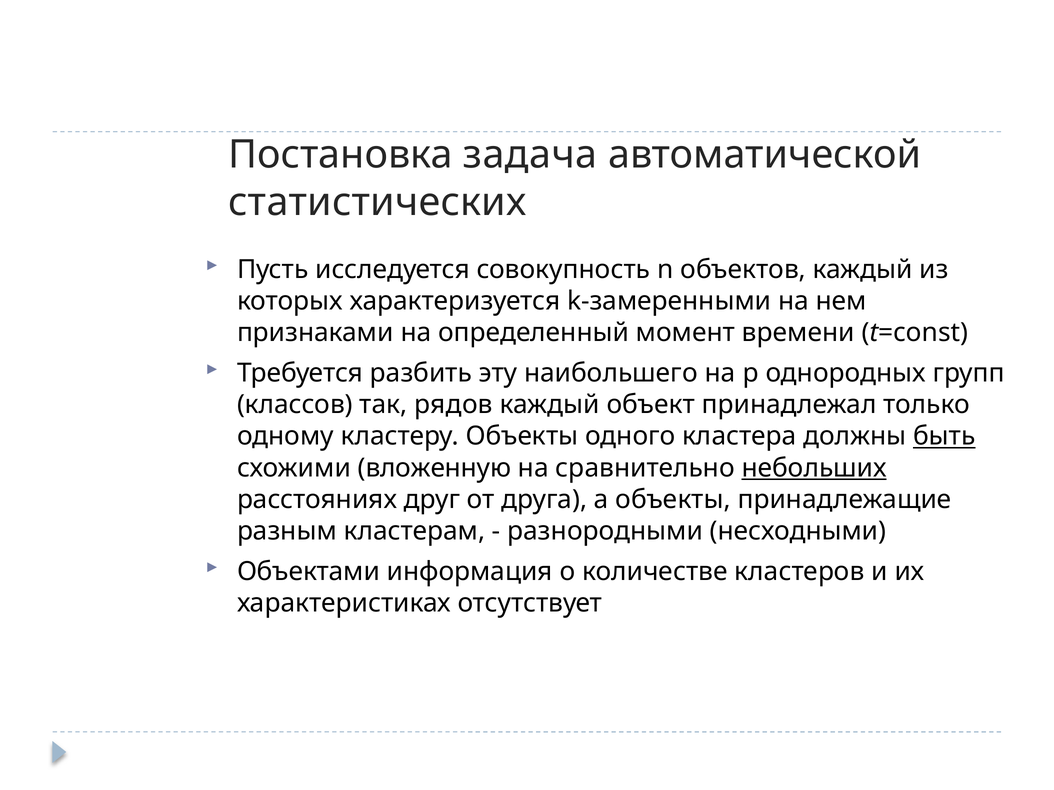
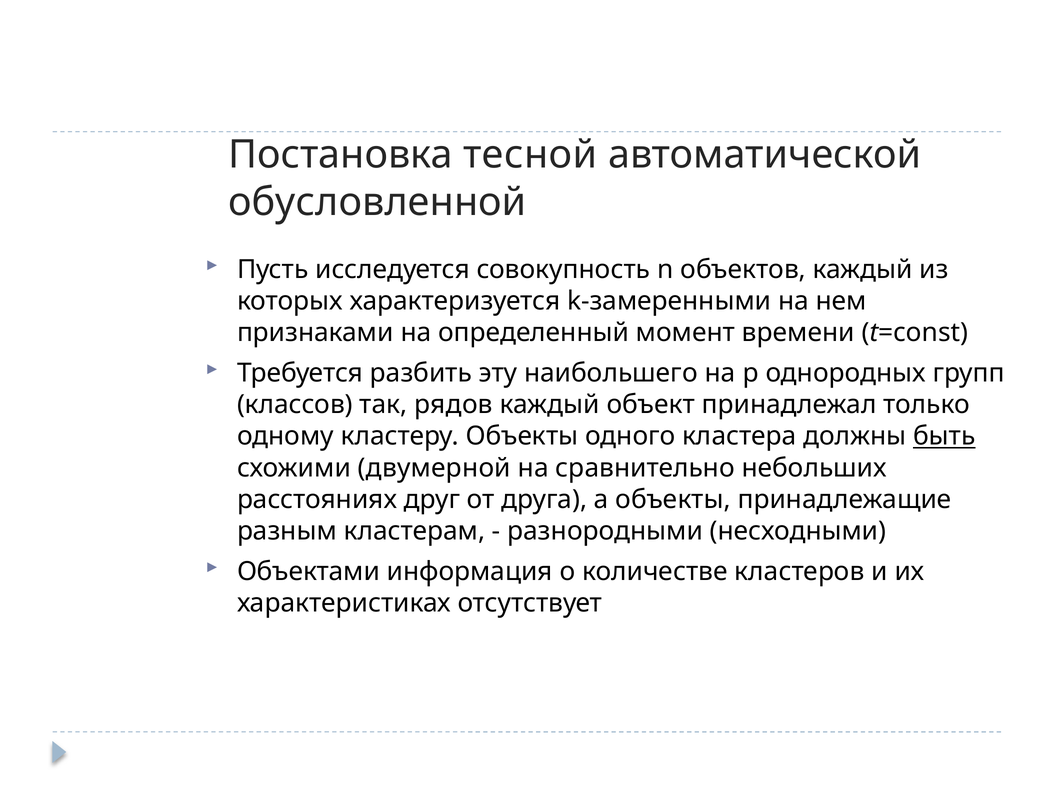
задача: задача -> тесной (530, 155)
статистических: статистических -> обусловленной (377, 202)
вложенную: вложенную -> двумерной (434, 468)
небольших underline: present -> none (814, 468)
